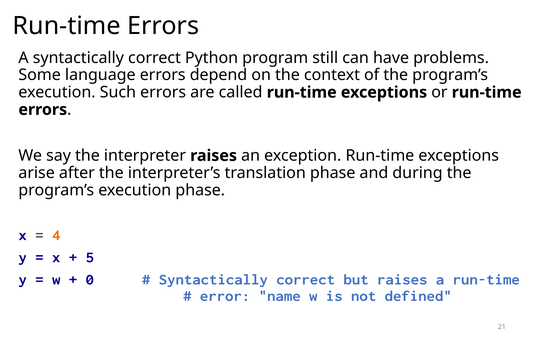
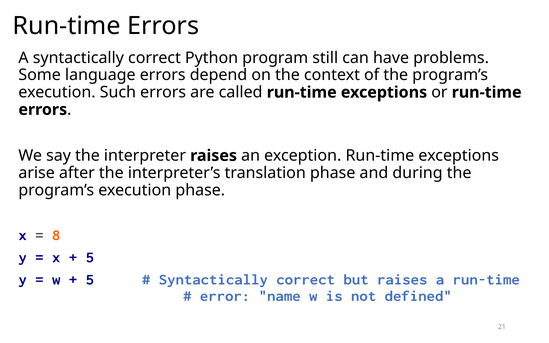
4: 4 -> 8 (56, 235)
0: 0 -> 5 (90, 279)
